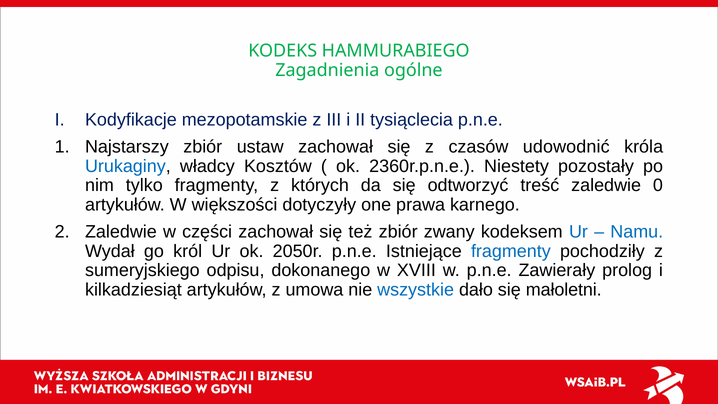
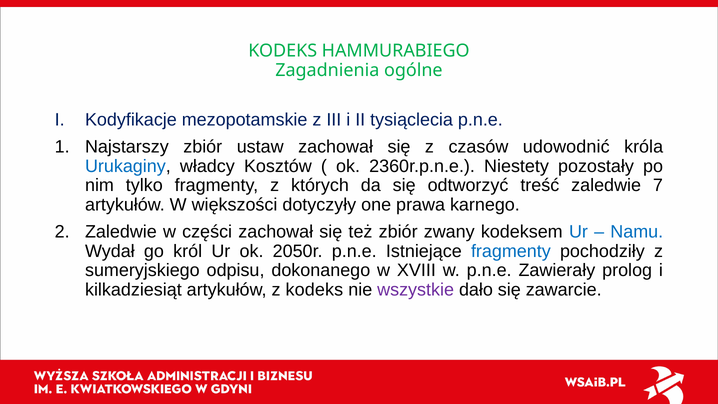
0: 0 -> 7 (658, 185)
z umowa: umowa -> kodeks (314, 290)
wszystkie colour: blue -> purple (416, 290)
małoletni: małoletni -> zawarcie (564, 290)
